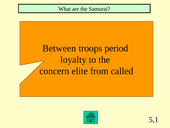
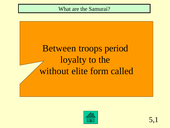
concern: concern -> without (54, 71)
from: from -> form (99, 71)
